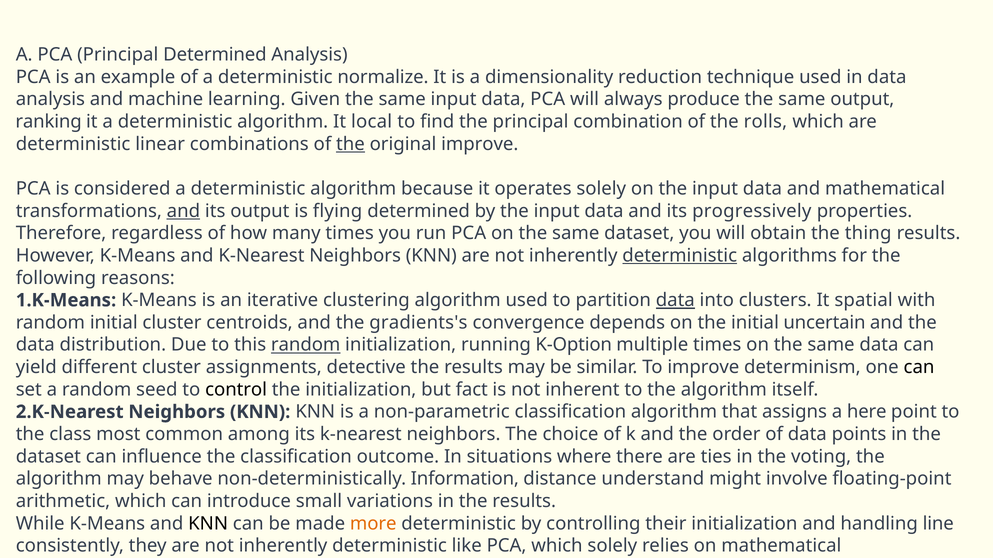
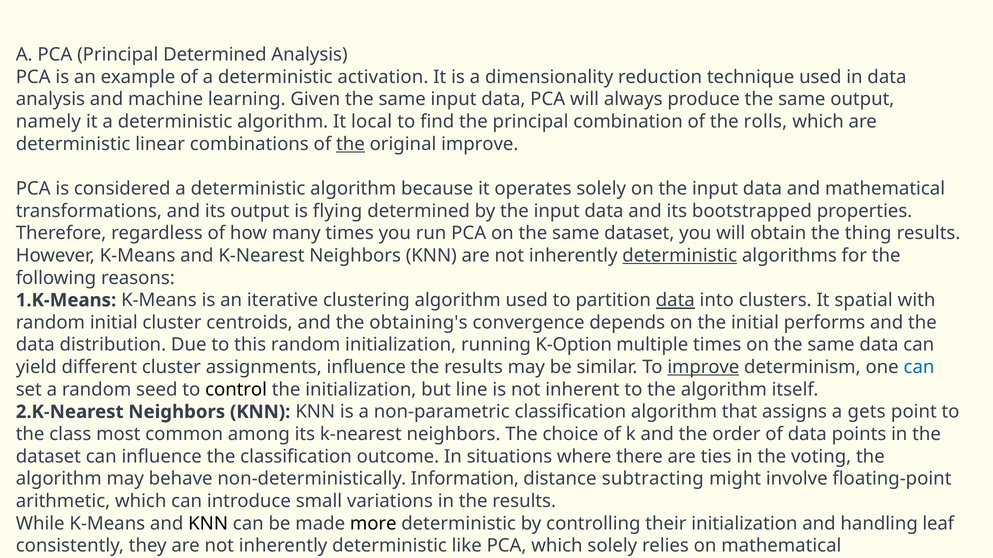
normalize: normalize -> activation (383, 77)
ranking: ranking -> namely (48, 122)
and underline: present -> none (183, 211)
progressively: progressively -> bootstrapped (752, 211)
gradients's: gradients's -> obtaining's (418, 323)
uncertain: uncertain -> performs (824, 323)
random underline: present -> none (306, 345)
assignments detective: detective -> influence (366, 368)
improve underline: none -> present (703, 368)
can colour: black -> blue (919, 368)
fact: fact -> line (472, 390)
here: here -> gets (867, 412)
understand: understand -> subtracting (653, 479)
more colour: orange -> black (373, 524)
line: line -> leaf (938, 524)
